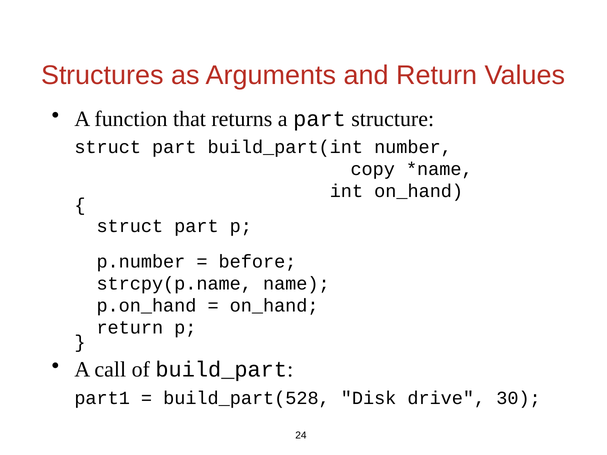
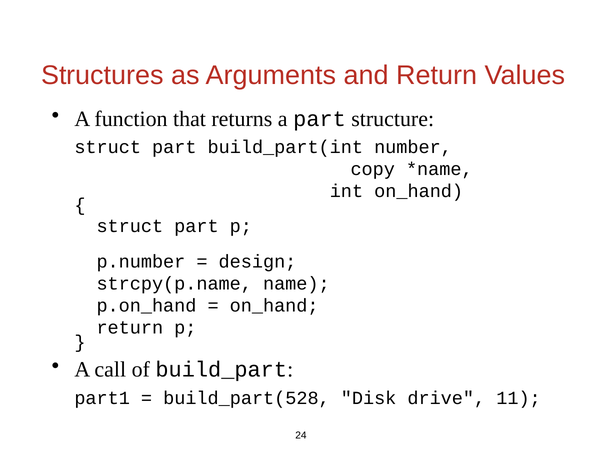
before: before -> design (257, 262)
30: 30 -> 11 (519, 398)
